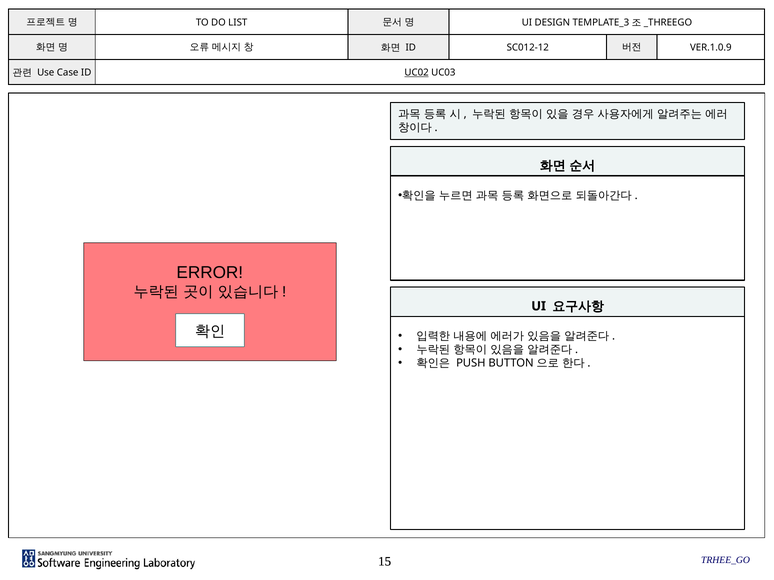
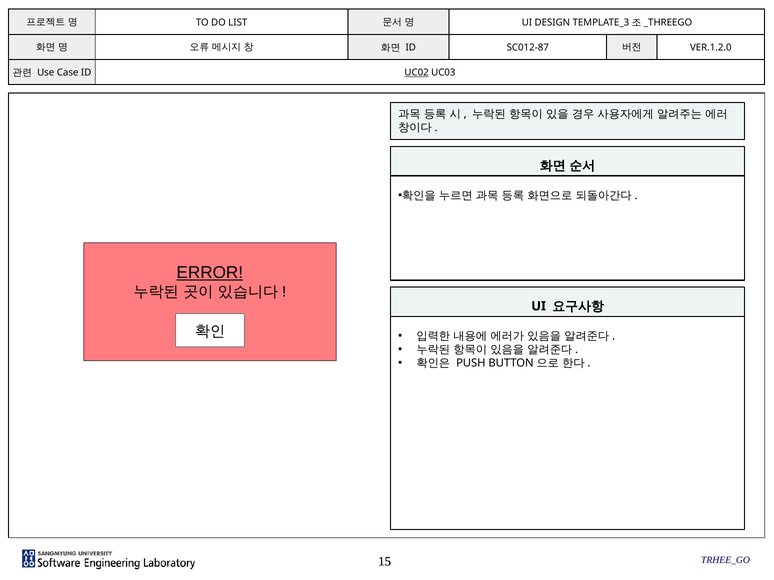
SC012-12: SC012-12 -> SC012-87 (528, 48)
VER.1.0.9: VER.1.0.9 -> VER.1.2.0 (711, 48)
ERROR underline: none -> present (210, 273)
